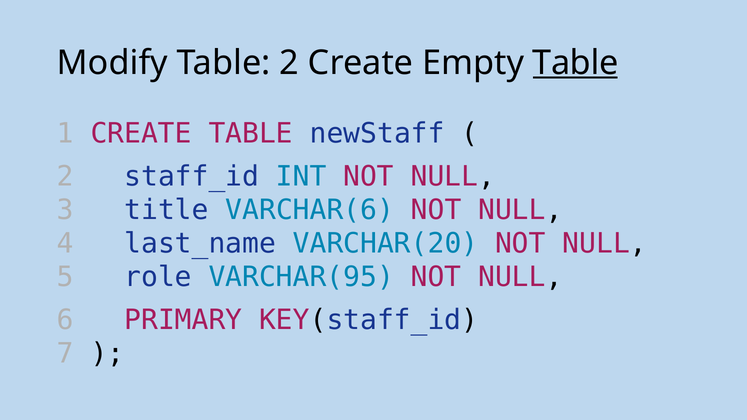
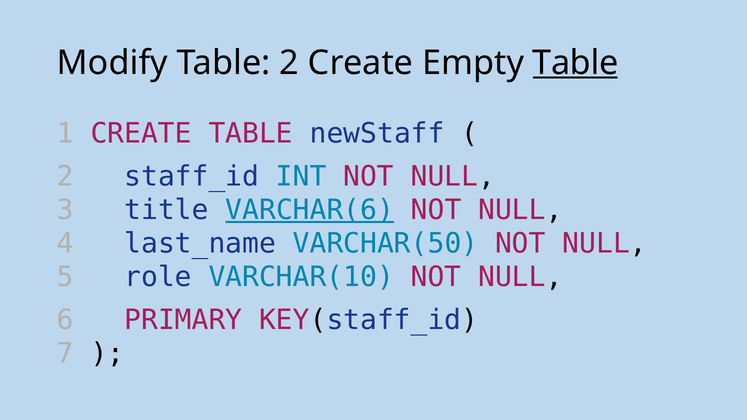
VARCHAR(6 underline: none -> present (310, 210)
VARCHAR(20: VARCHAR(20 -> VARCHAR(50 (386, 244)
VARCHAR(95: VARCHAR(95 -> VARCHAR(10 (301, 277)
